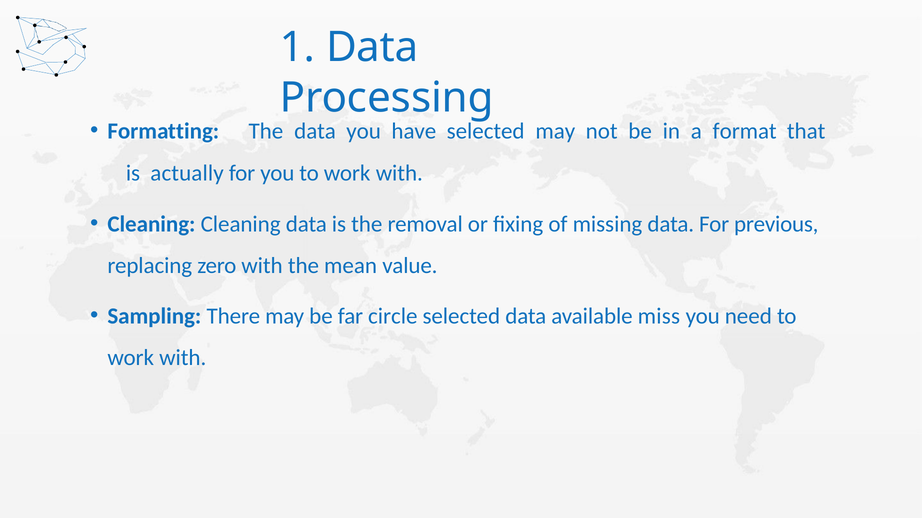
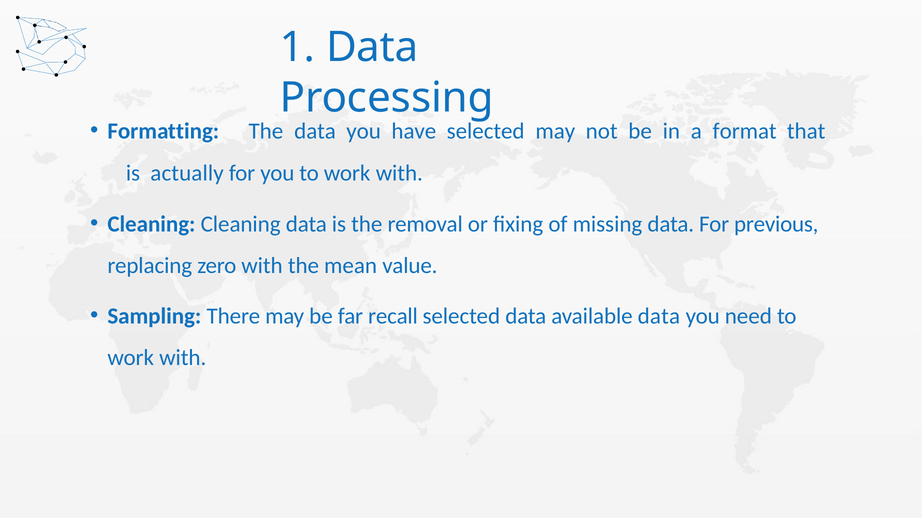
circle: circle -> recall (393, 317)
available miss: miss -> data (659, 317)
